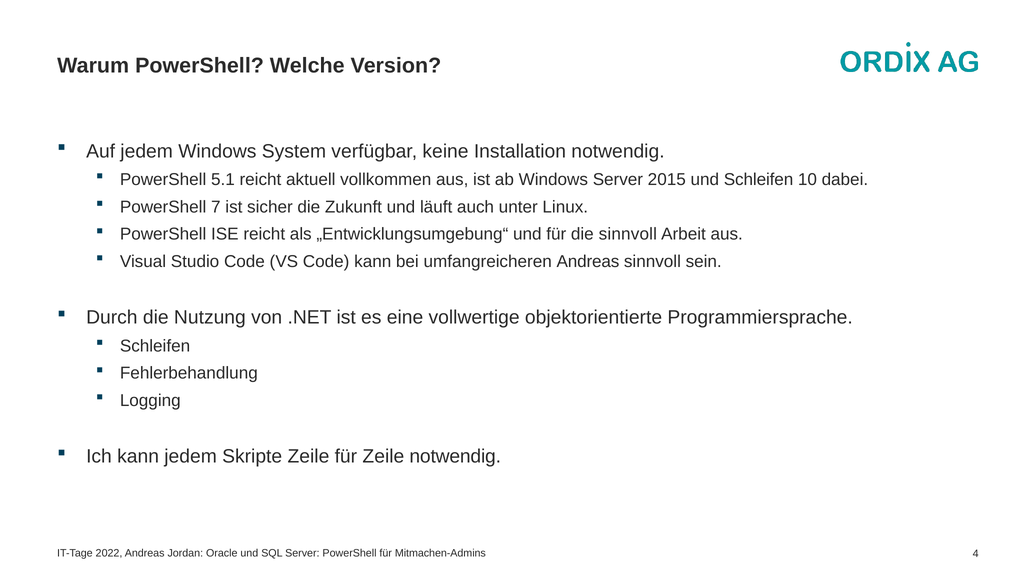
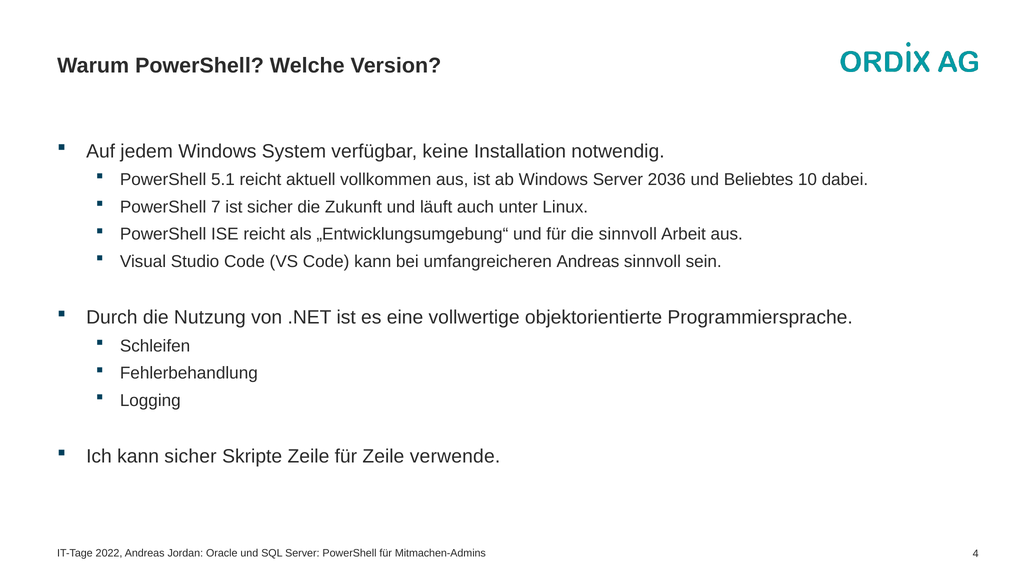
2015: 2015 -> 2036 (667, 180)
und Schleifen: Schleifen -> Beliebtes (759, 180)
kann jedem: jedem -> sicher (190, 456)
Zeile notwendig: notwendig -> verwende (455, 456)
